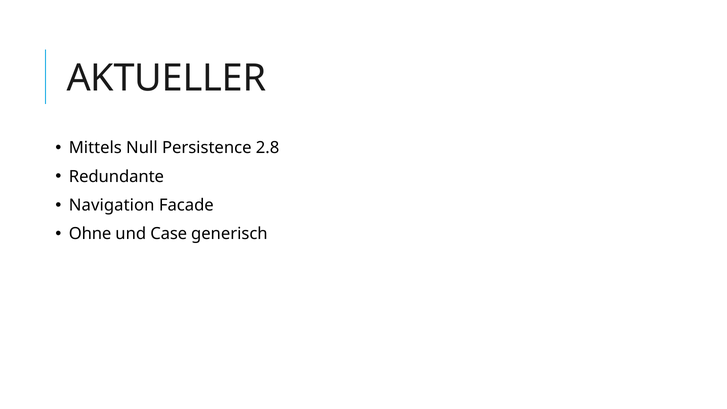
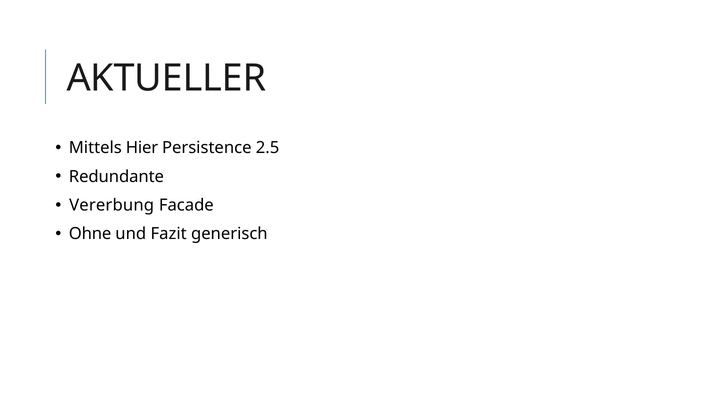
Null: Null -> Hier (142, 148)
2.8: 2.8 -> 2.5 (268, 148)
Navigation: Navigation -> Vererbung (112, 205)
Case: Case -> Fazit (169, 234)
